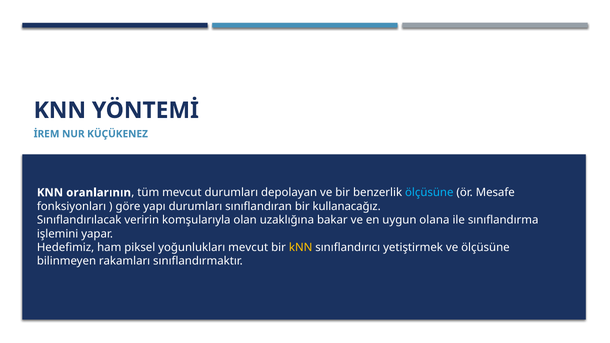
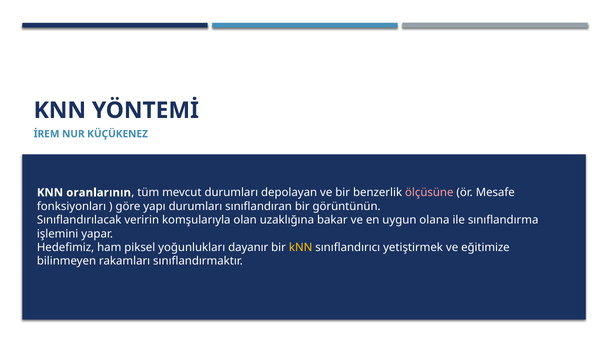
ölçüsüne colour: light blue -> pink (429, 193)
kullanacağız: kullanacağız -> görüntünün (347, 206)
yoğunlukları mevcut: mevcut -> dayanır (248, 248)
ve ölçüsüne: ölçüsüne -> eğitimize (485, 248)
